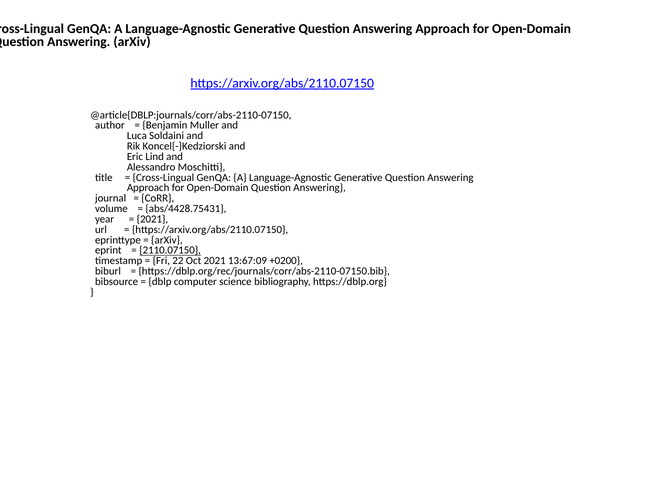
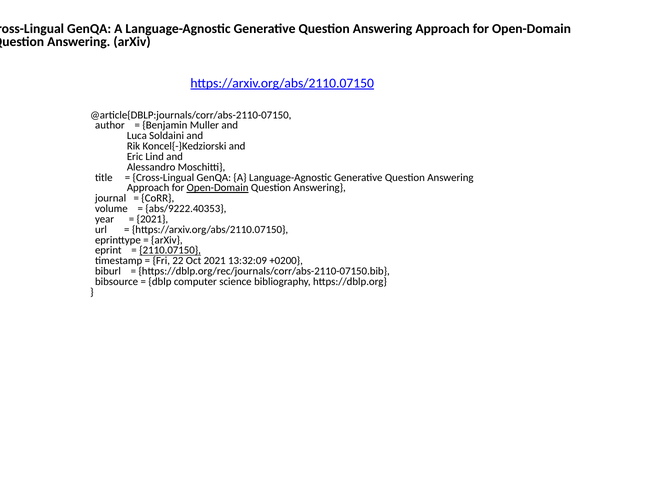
Open-Domain underline: none -> present (218, 188)
abs/4428.75431: abs/4428.75431 -> abs/9222.40353 (186, 209)
13:67:09: 13:67:09 -> 13:32:09 (248, 261)
